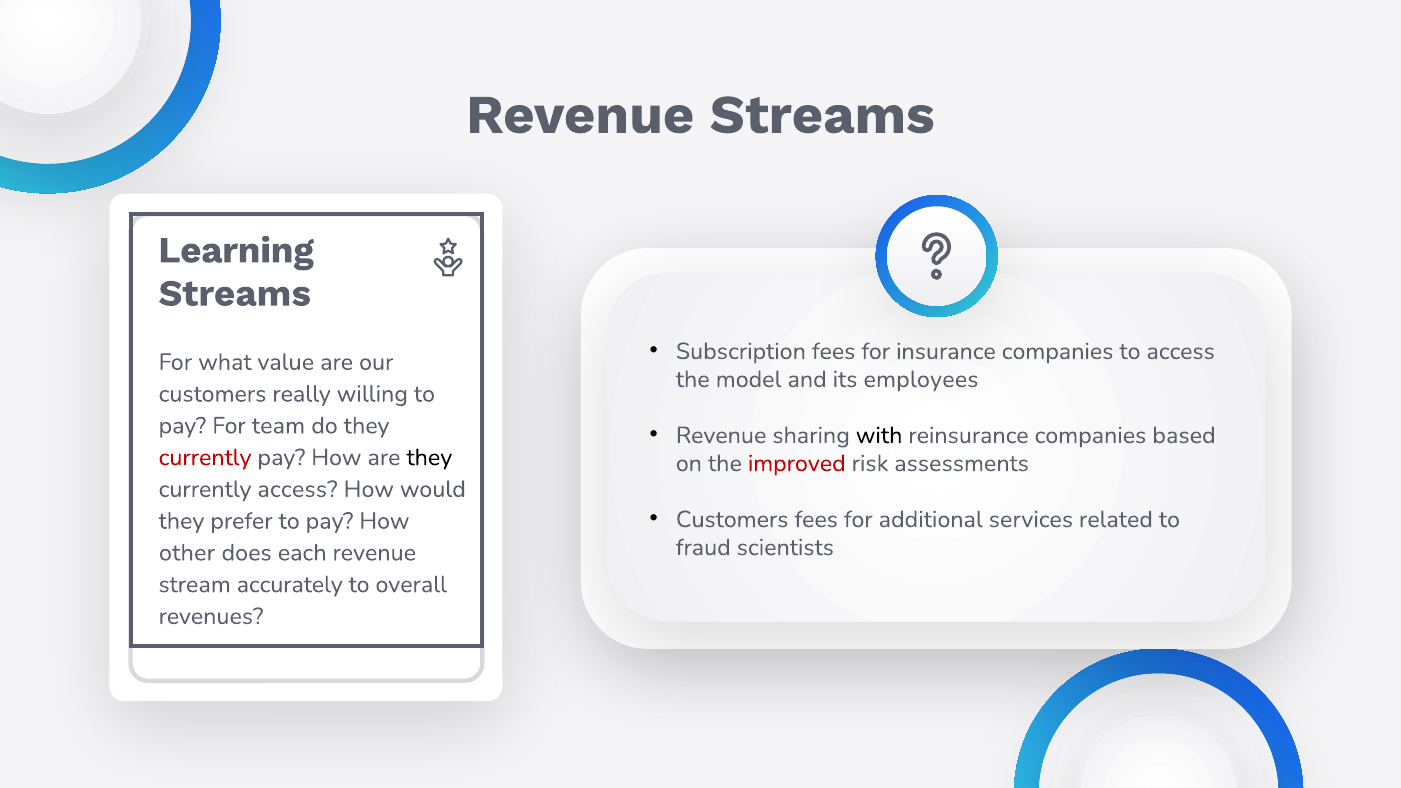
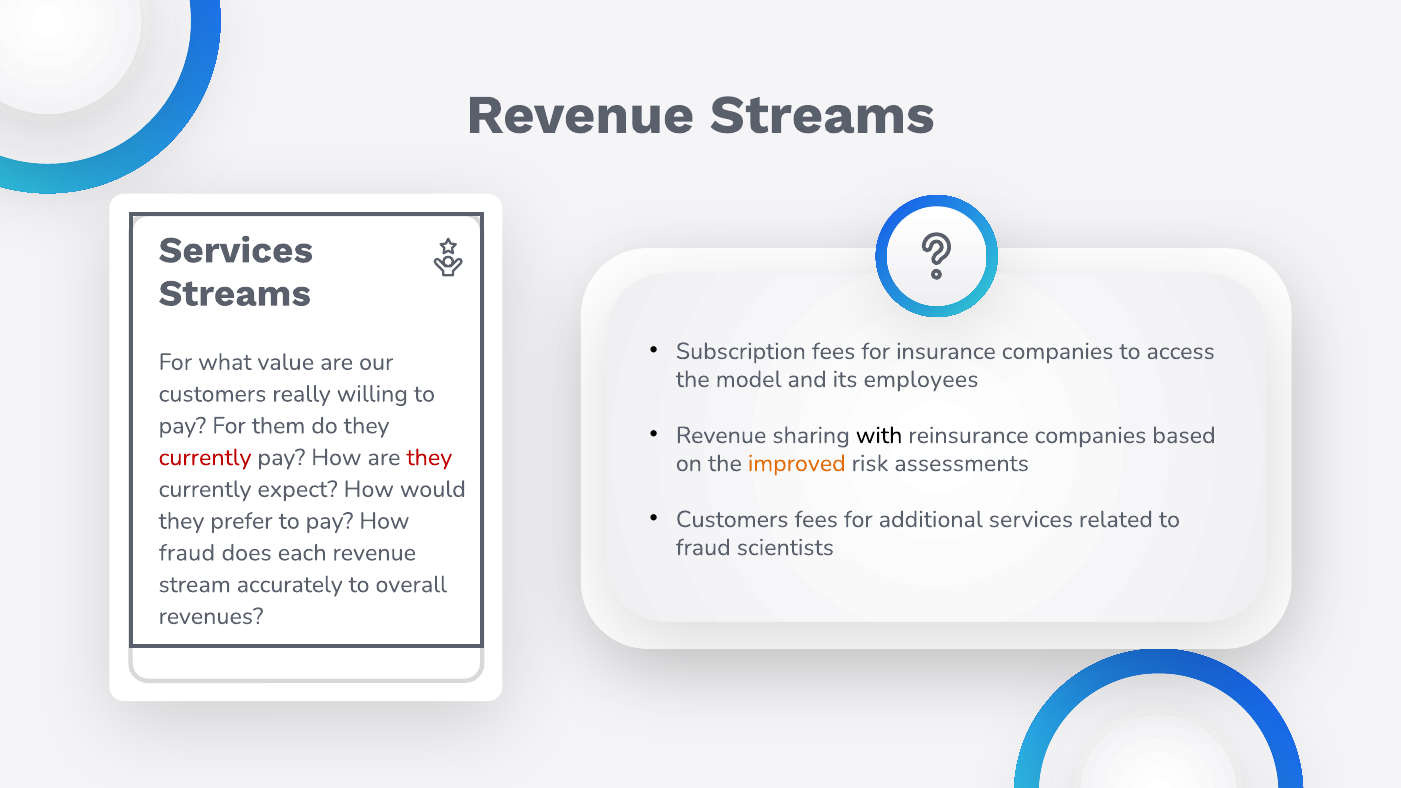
Learning: Learning -> Services (236, 250)
team: team -> them (279, 426)
they colour: black -> red (429, 457)
improved colour: red -> orange (797, 463)
currently access: access -> expect (298, 489)
other: other -> fraud (187, 553)
